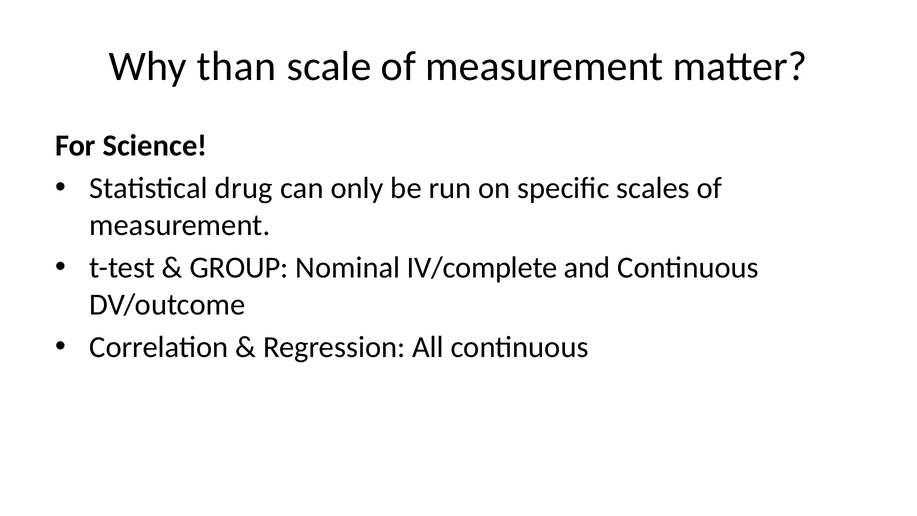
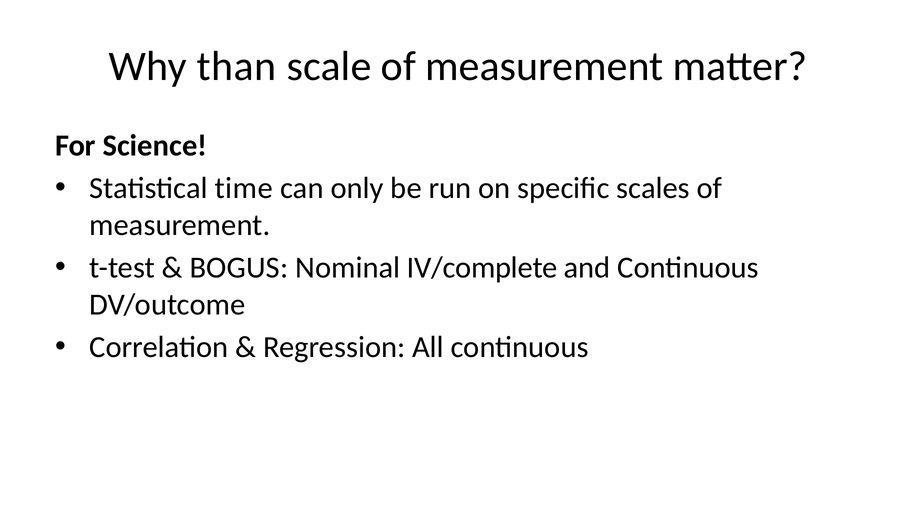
drug: drug -> time (244, 188)
GROUP: GROUP -> BOGUS (239, 268)
